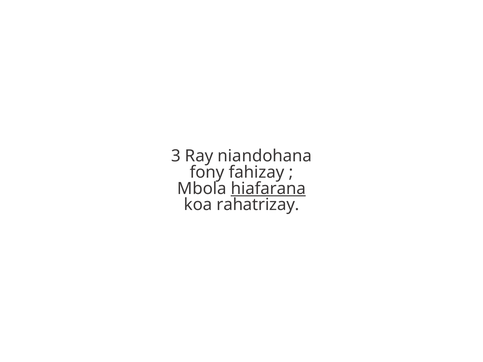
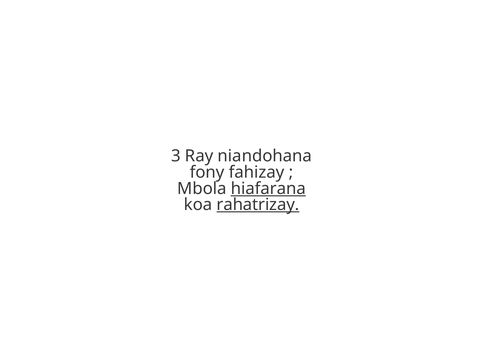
rahatrizay underline: none -> present (258, 205)
